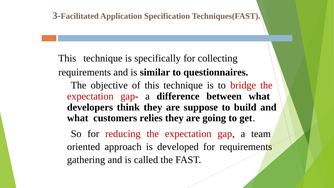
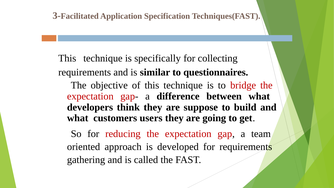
relies: relies -> users (151, 118)
